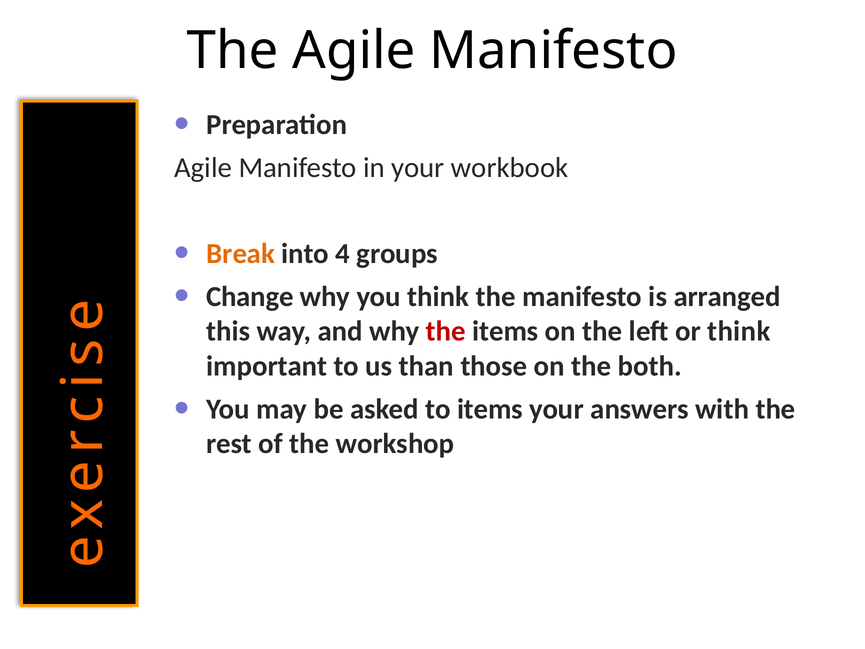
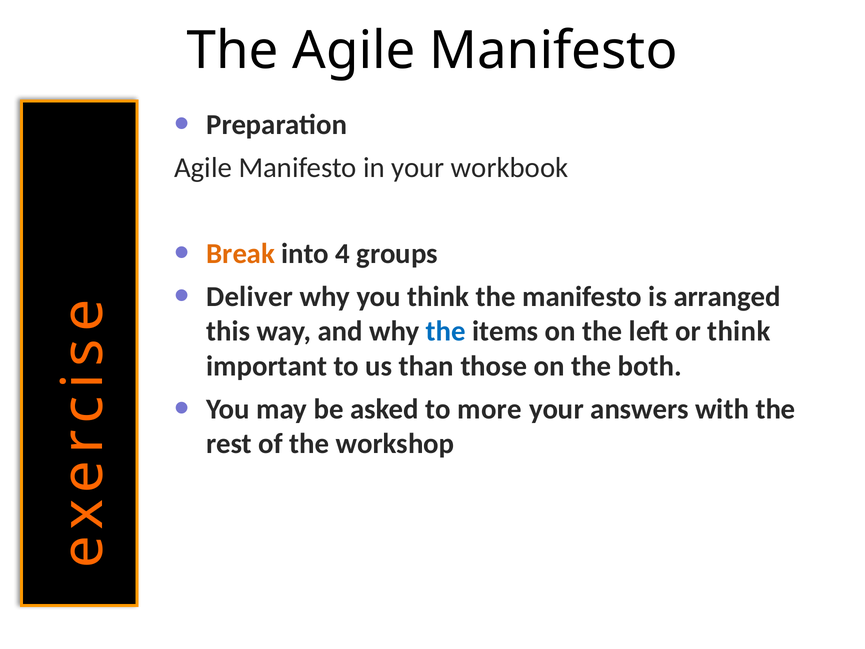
Change: Change -> Deliver (250, 297)
the colour: red -> blue (446, 331)
to items: items -> more (490, 409)
